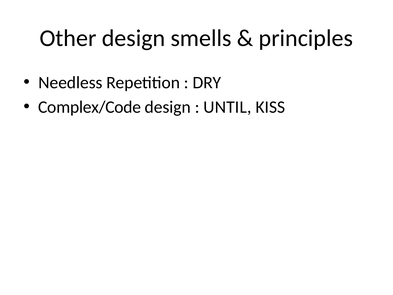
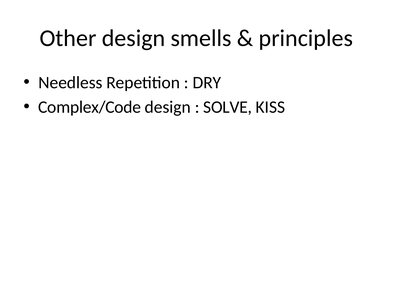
UNTIL: UNTIL -> SOLVE (228, 107)
